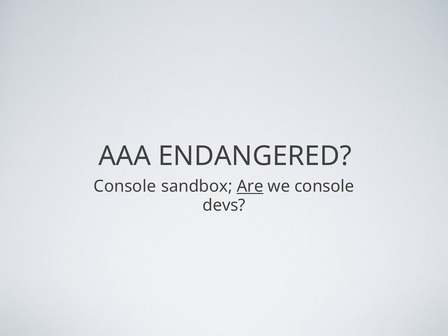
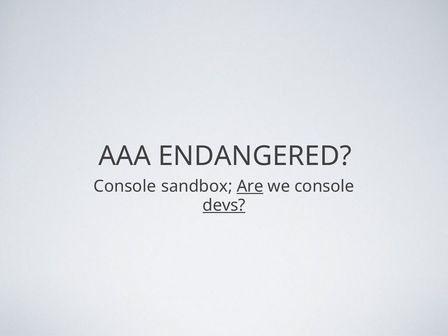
devs underline: none -> present (224, 205)
